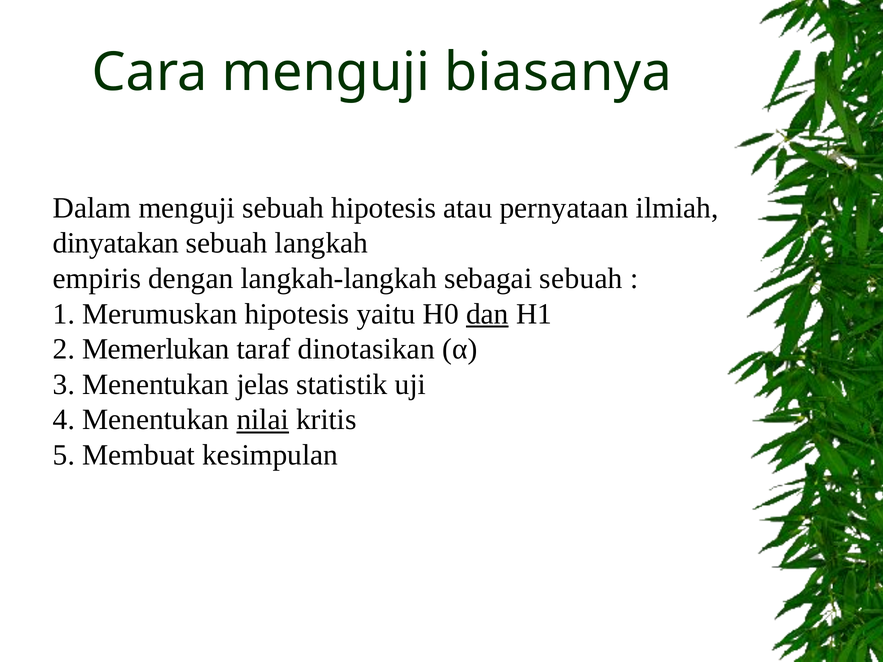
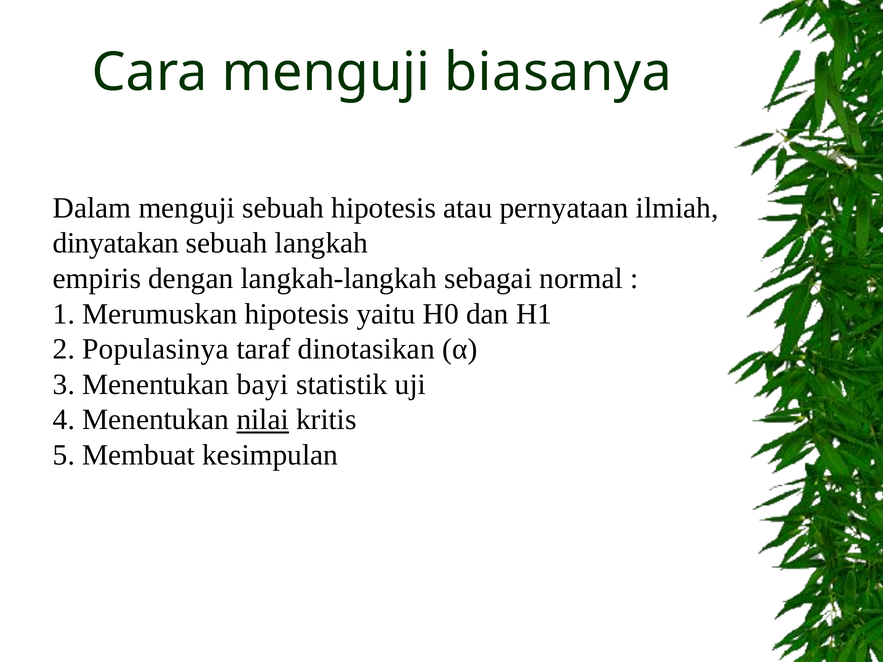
sebagai sebuah: sebuah -> normal (581, 279)
dan underline: present -> none (487, 314)
Memerlukan: Memerlukan -> Populasinya (156, 349)
jelas: jelas -> bayi (263, 385)
